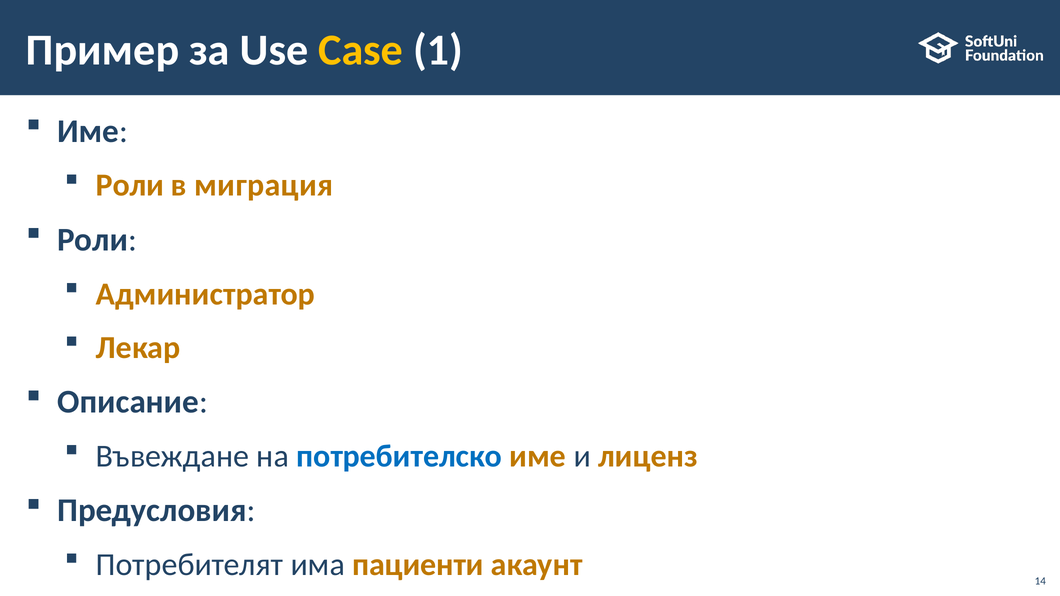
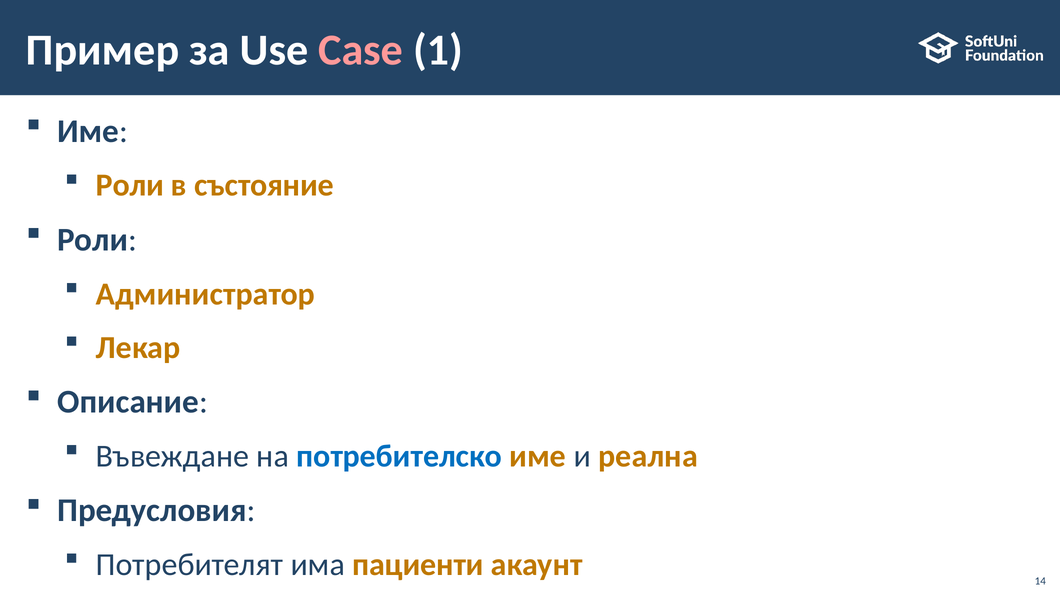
Case colour: yellow -> pink (361, 50)
миграция: миграция -> състояние (264, 185)
лиценз: лиценз -> реална (648, 456)
